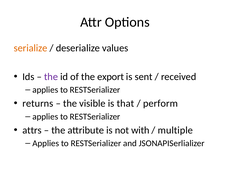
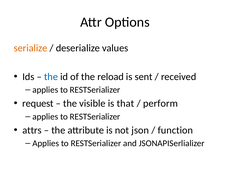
the colour: purple -> blue (51, 77)
export: export -> reload (111, 77)
returns: returns -> request (38, 104)
with: with -> json (140, 131)
multiple: multiple -> function (175, 131)
